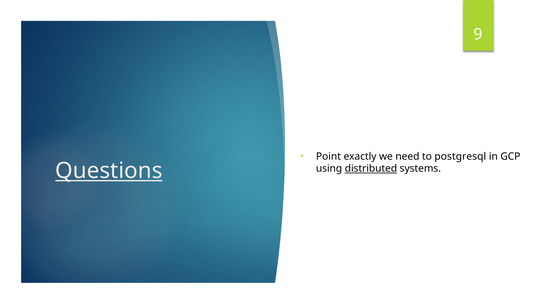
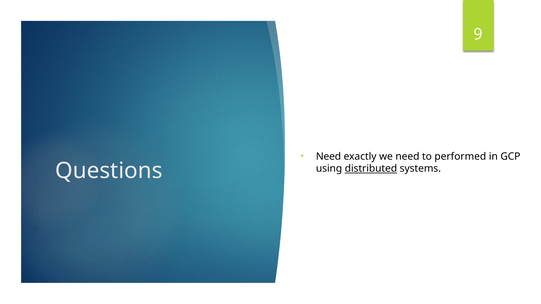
Point: Point -> Need (329, 157)
postgresql: postgresql -> performed (460, 157)
Questions underline: present -> none (109, 171)
